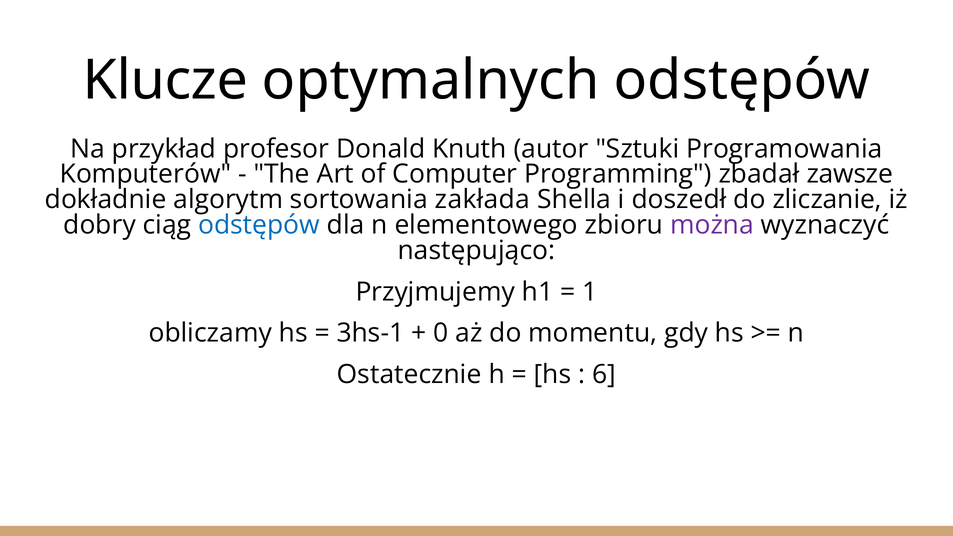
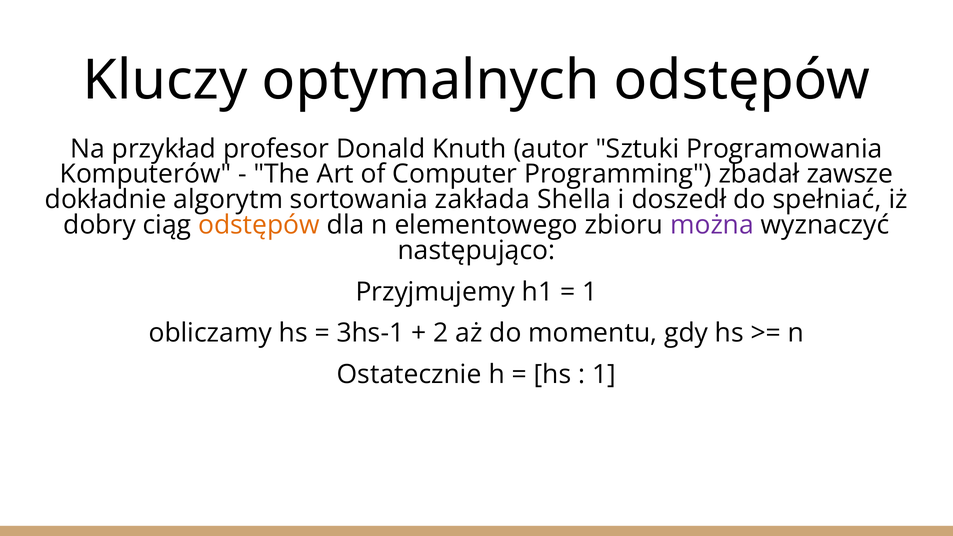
Klucze: Klucze -> Kluczy (165, 81)
zliczanie: zliczanie -> spełniać (827, 200)
odstępów colour: blue -> orange (259, 225)
0: 0 -> 2 (441, 333)
6: 6 -> 1 (604, 375)
